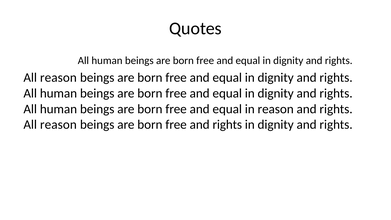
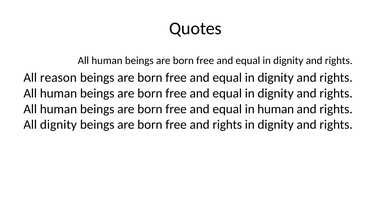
in reason: reason -> human (276, 109)
reason: reason -> dignity (58, 125)
